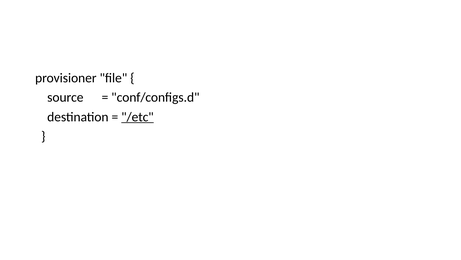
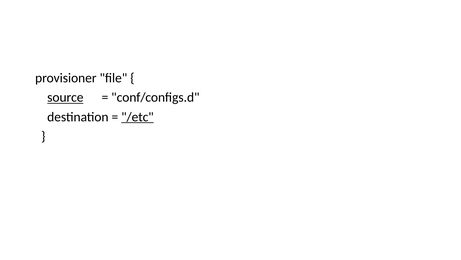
source underline: none -> present (65, 97)
